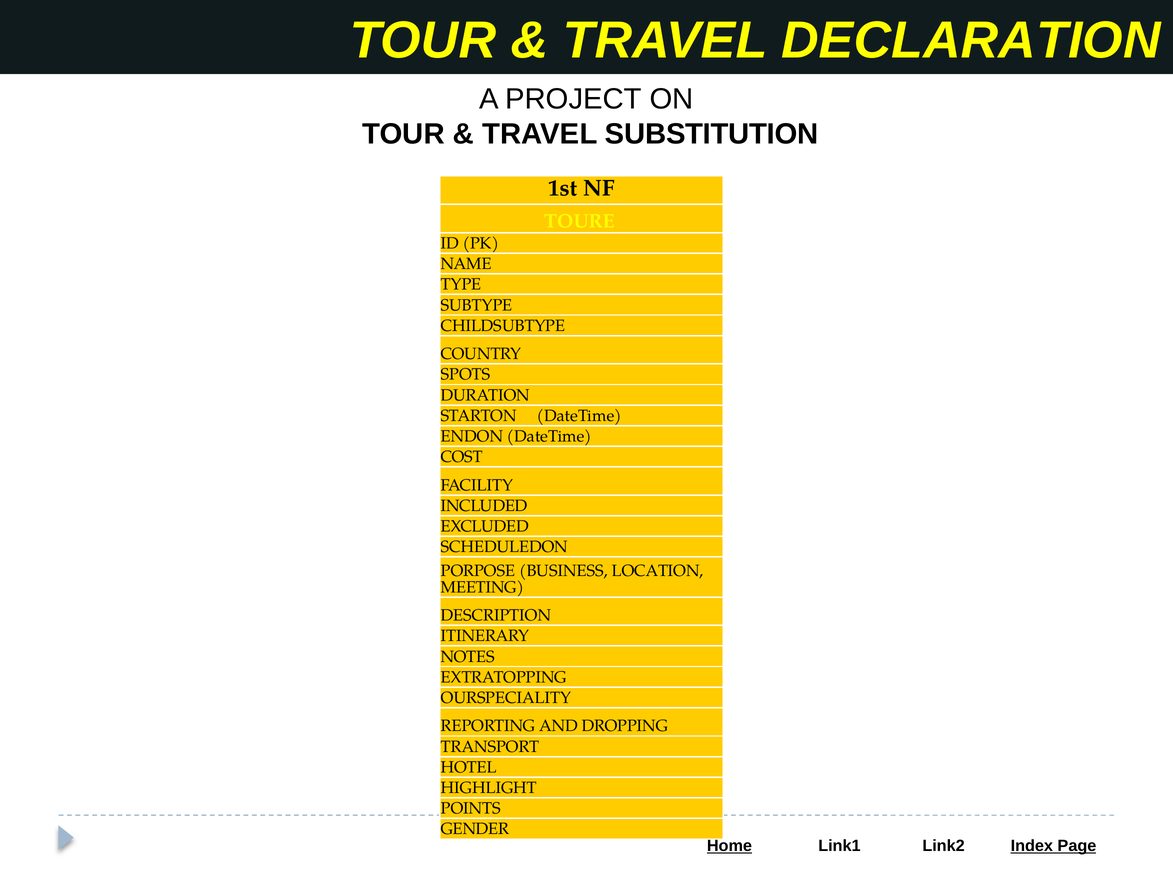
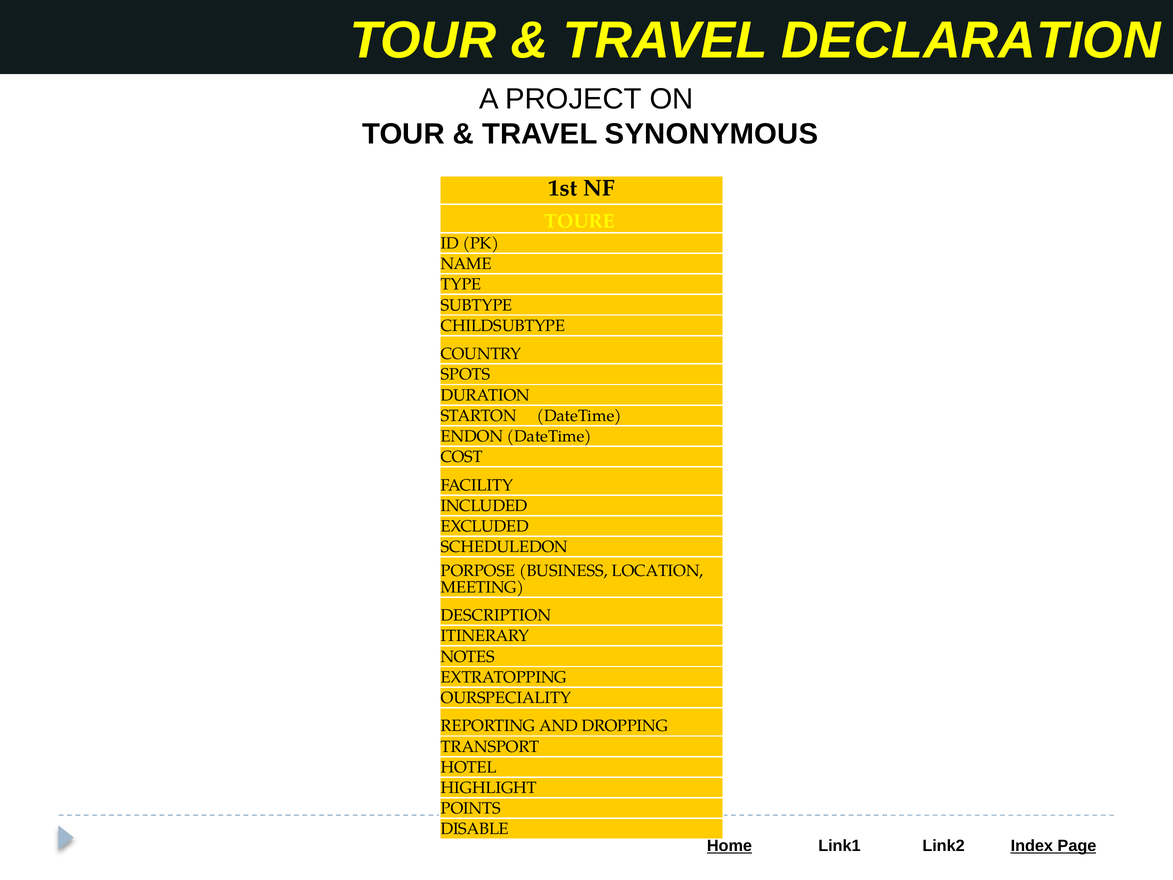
SUBSTITUTION: SUBSTITUTION -> SYNONYMOUS (712, 134)
GENDER: GENDER -> DISABLE (475, 829)
